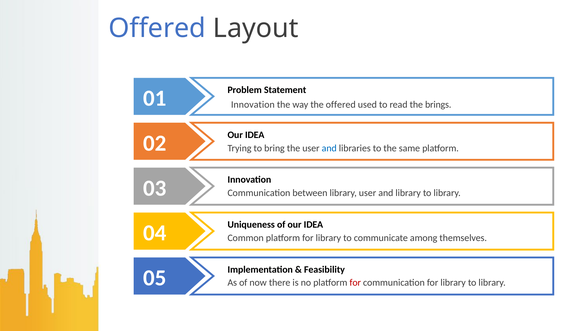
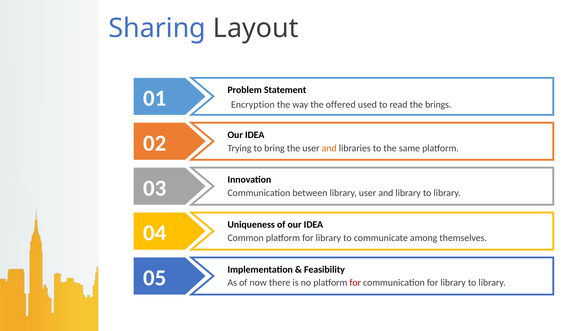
Offered: Offered -> Sharing (157, 28)
Innovation: Innovation -> Encryption (253, 104)
and colour: blue -> orange (329, 148)
